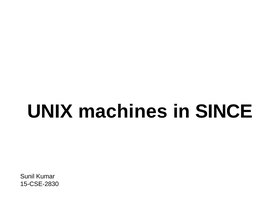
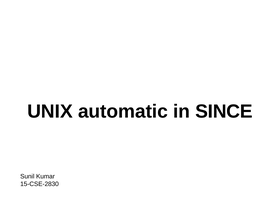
machines: machines -> automatic (123, 111)
